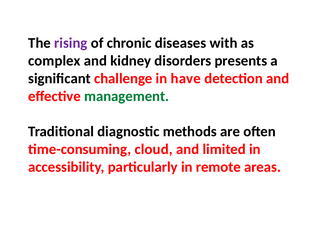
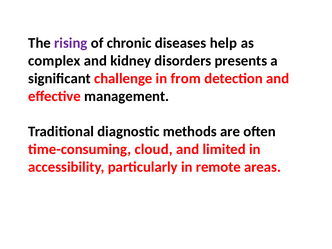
with: with -> help (223, 43)
have: have -> from (186, 78)
management colour: green -> black (127, 96)
